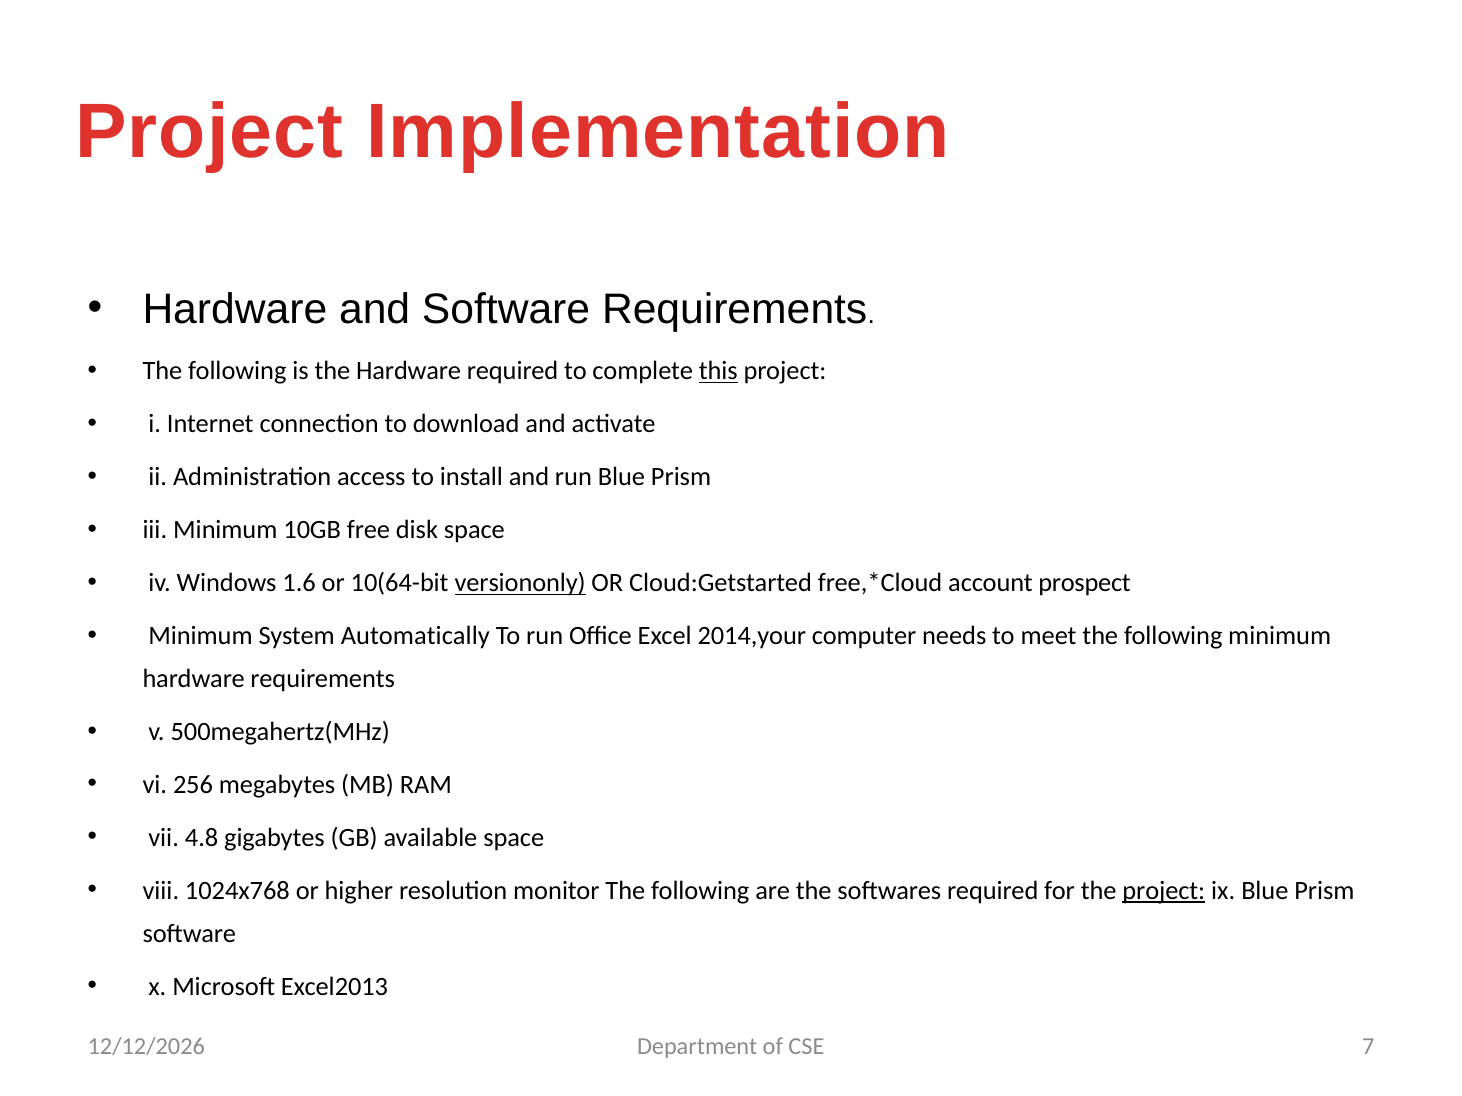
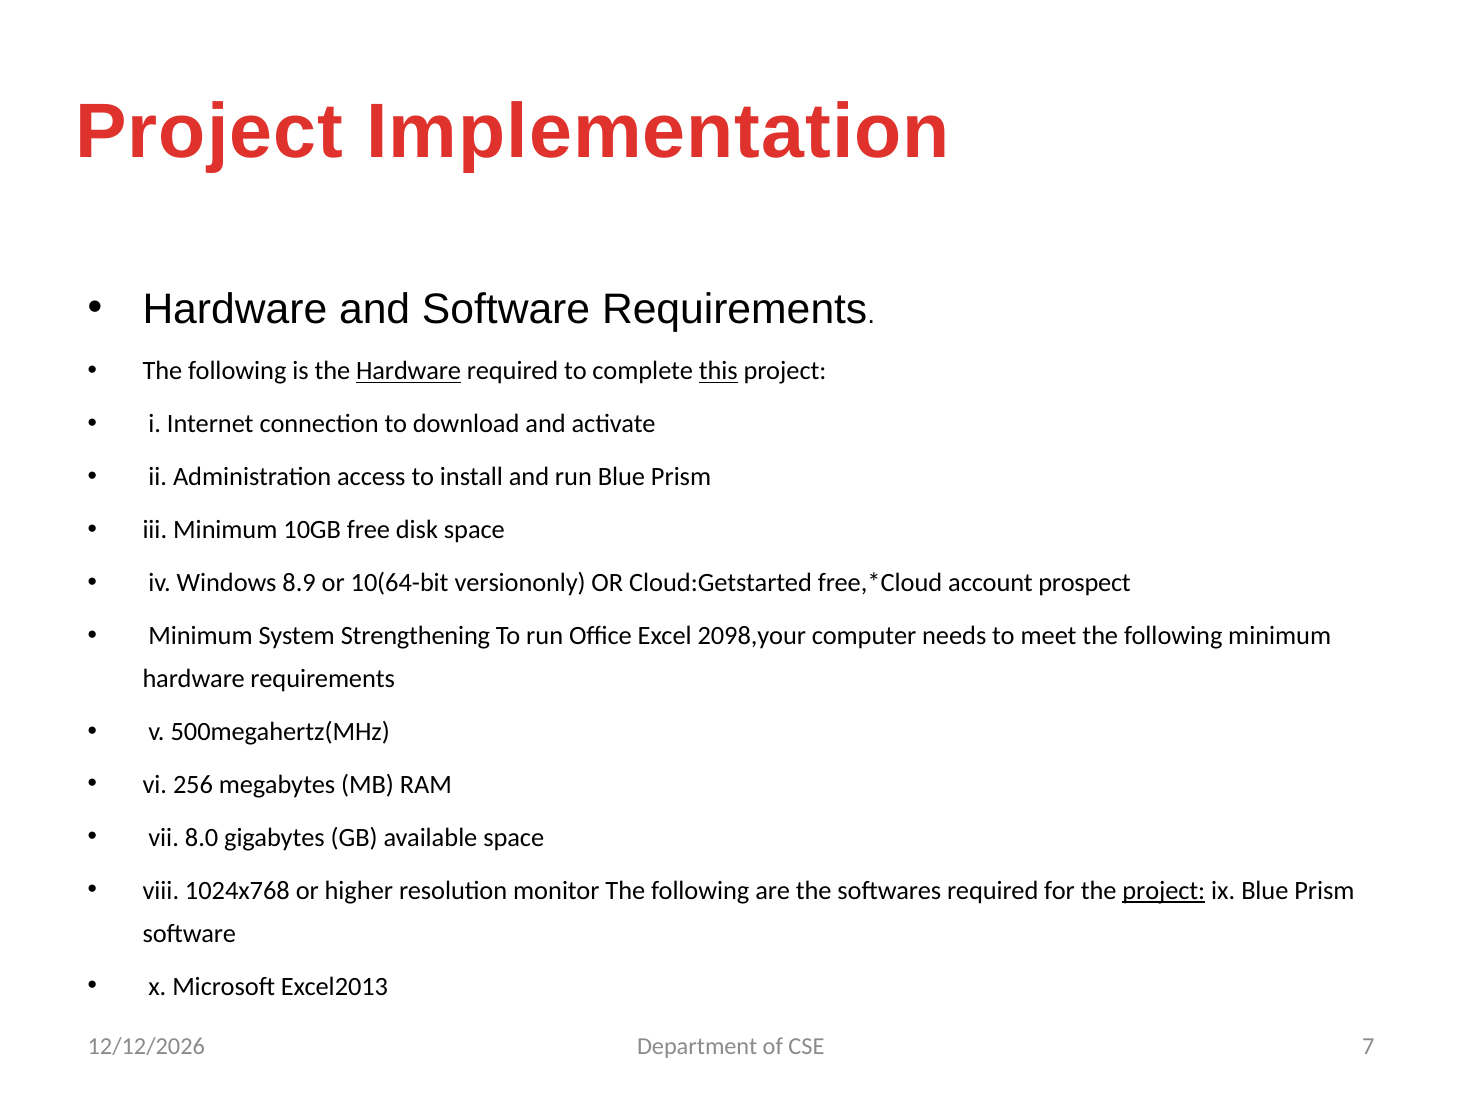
Hardware underline: none -> present (409, 371)
1.6: 1.6 -> 8.9 (299, 583)
versiononly underline: present -> none (520, 583)
Automatically: Automatically -> Strengthening (415, 636)
2014,your: 2014,your -> 2098,your (752, 636)
4.8: 4.8 -> 8.0 (202, 838)
